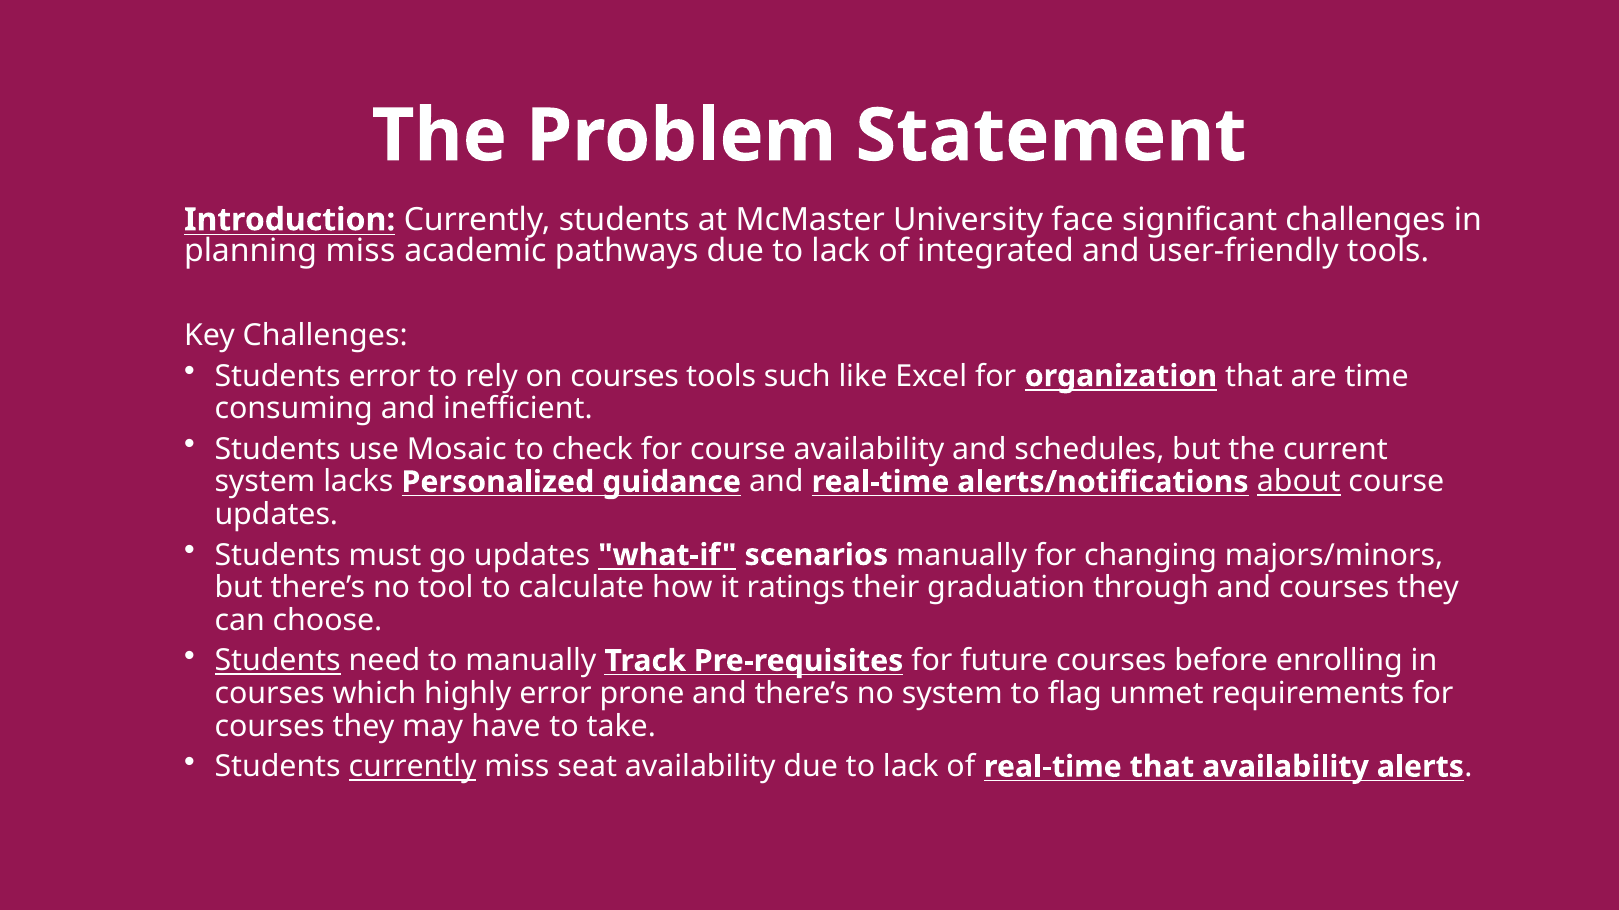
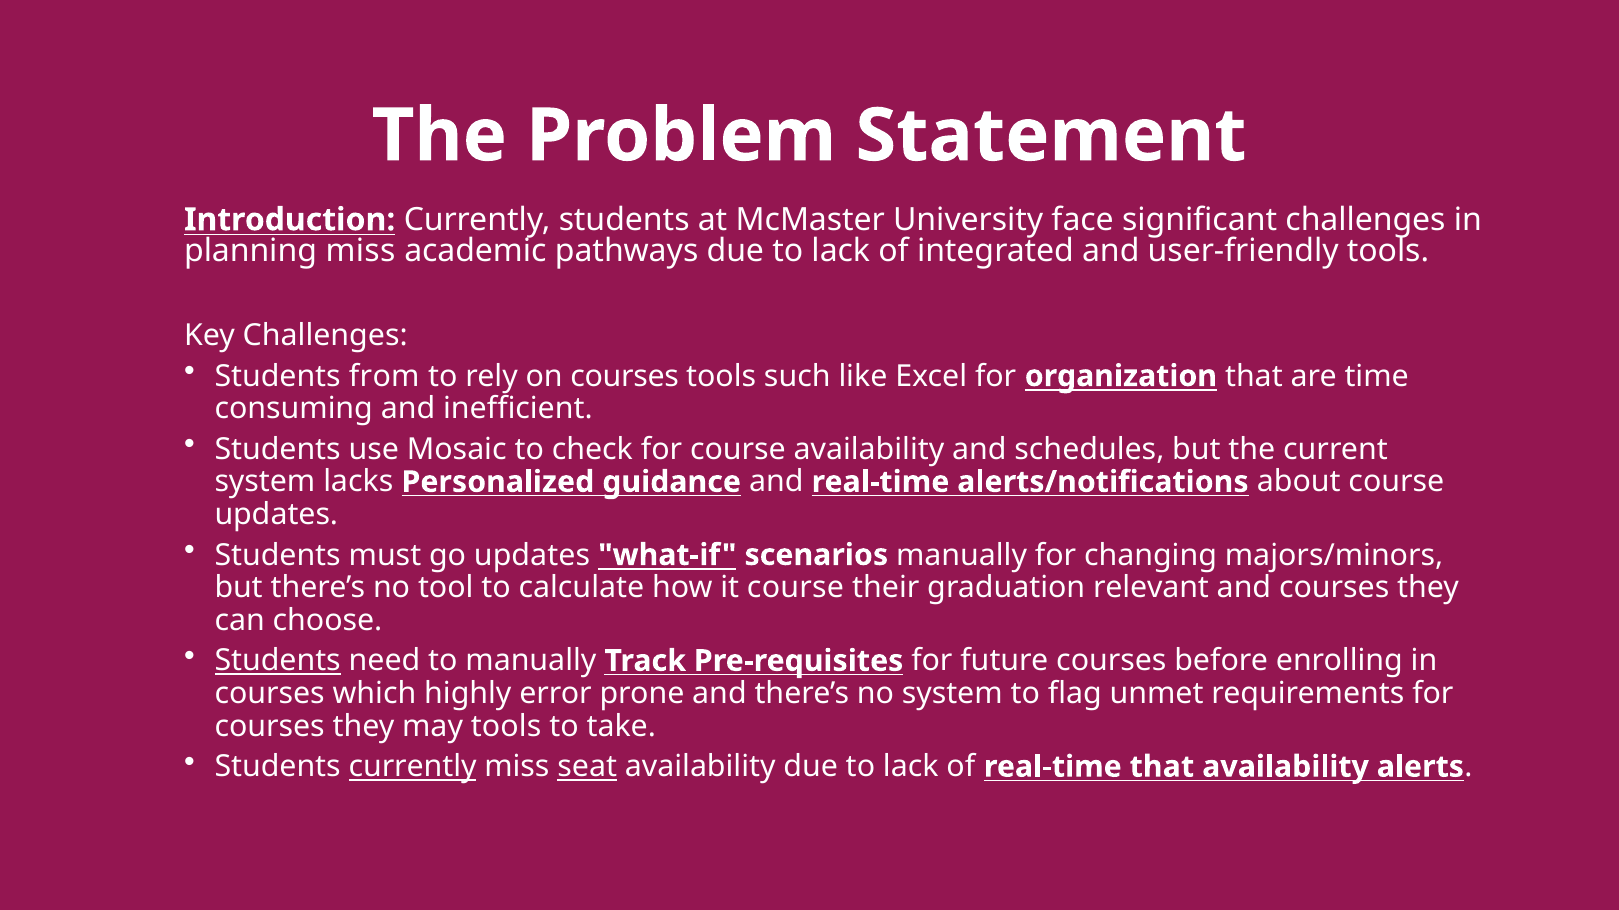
Students error: error -> from (384, 376)
about underline: present -> none (1299, 482)
it ratings: ratings -> course (796, 588)
through: through -> relevant (1151, 588)
may have: have -> tools (506, 727)
seat underline: none -> present (587, 767)
